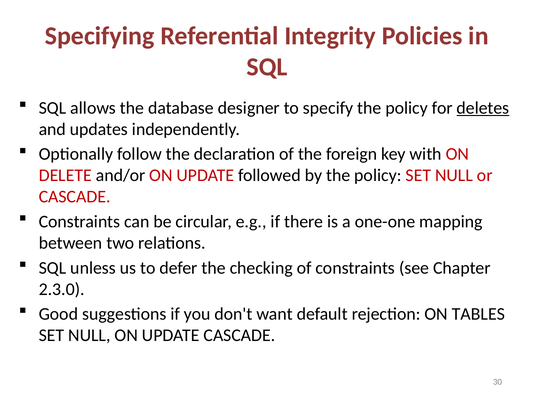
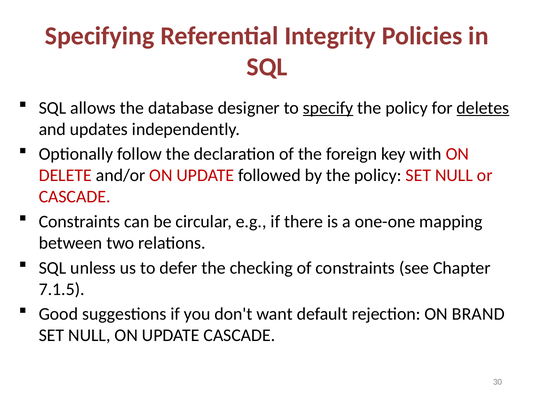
specify underline: none -> present (328, 108)
2.3.0: 2.3.0 -> 7.1.5 (62, 290)
TABLES: TABLES -> BRAND (478, 314)
